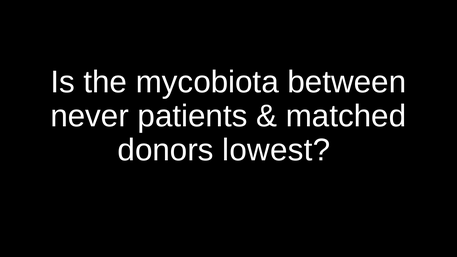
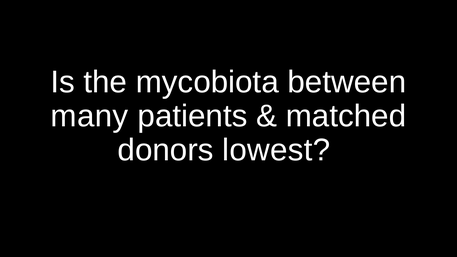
never: never -> many (89, 116)
